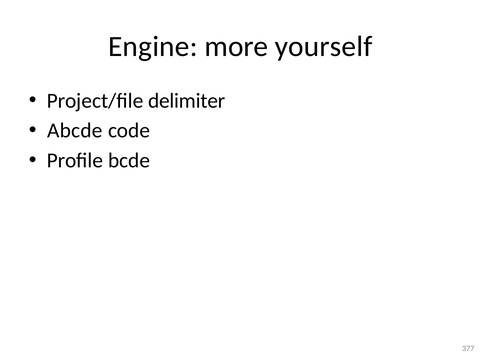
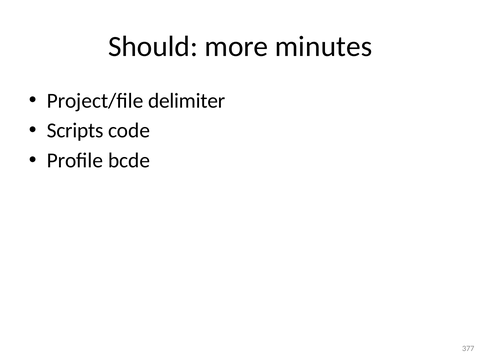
Engine: Engine -> Should (153, 47)
yourself: yourself -> minutes (324, 47)
Abcde: Abcde -> Scripts (75, 131)
